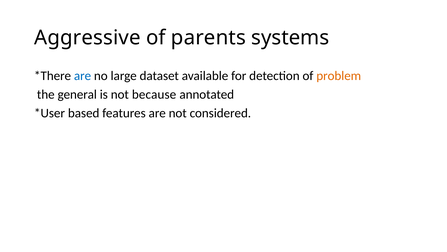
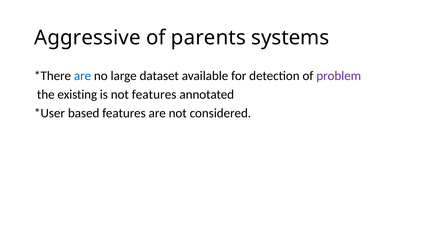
problem colour: orange -> purple (339, 76)
general: general -> existing (77, 94)
not because: because -> features (154, 94)
